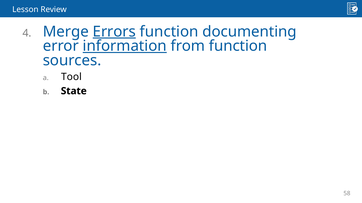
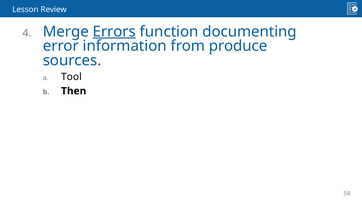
information underline: present -> none (125, 46)
from function: function -> produce (238, 46)
State: State -> Then (74, 91)
